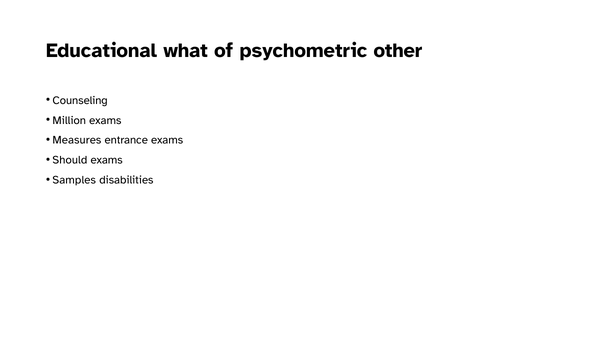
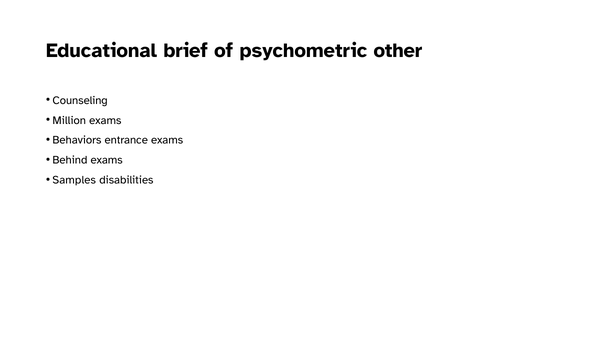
what: what -> brief (186, 51)
Measures: Measures -> Behaviors (77, 140)
Should: Should -> Behind (70, 160)
